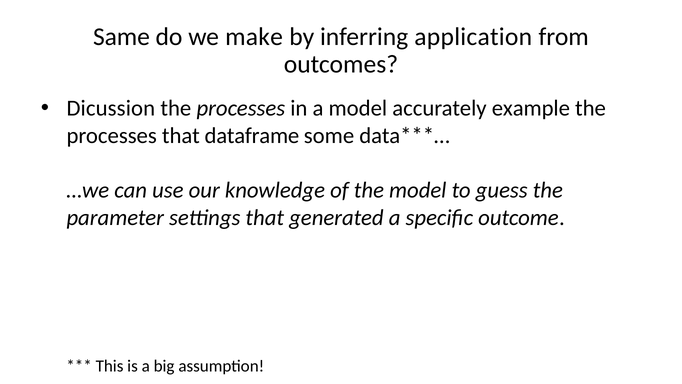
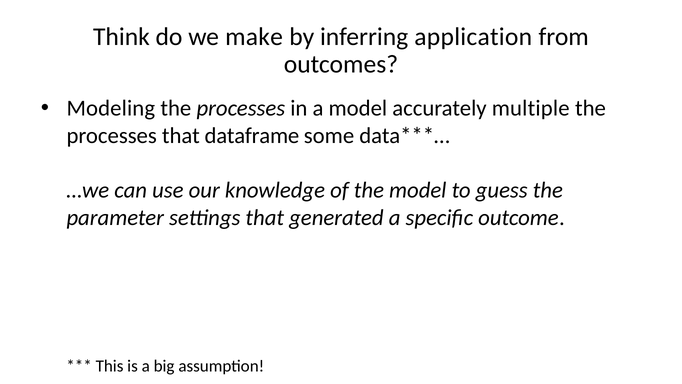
Same: Same -> Think (121, 37)
Dicussion: Dicussion -> Modeling (111, 108)
example: example -> multiple (531, 108)
